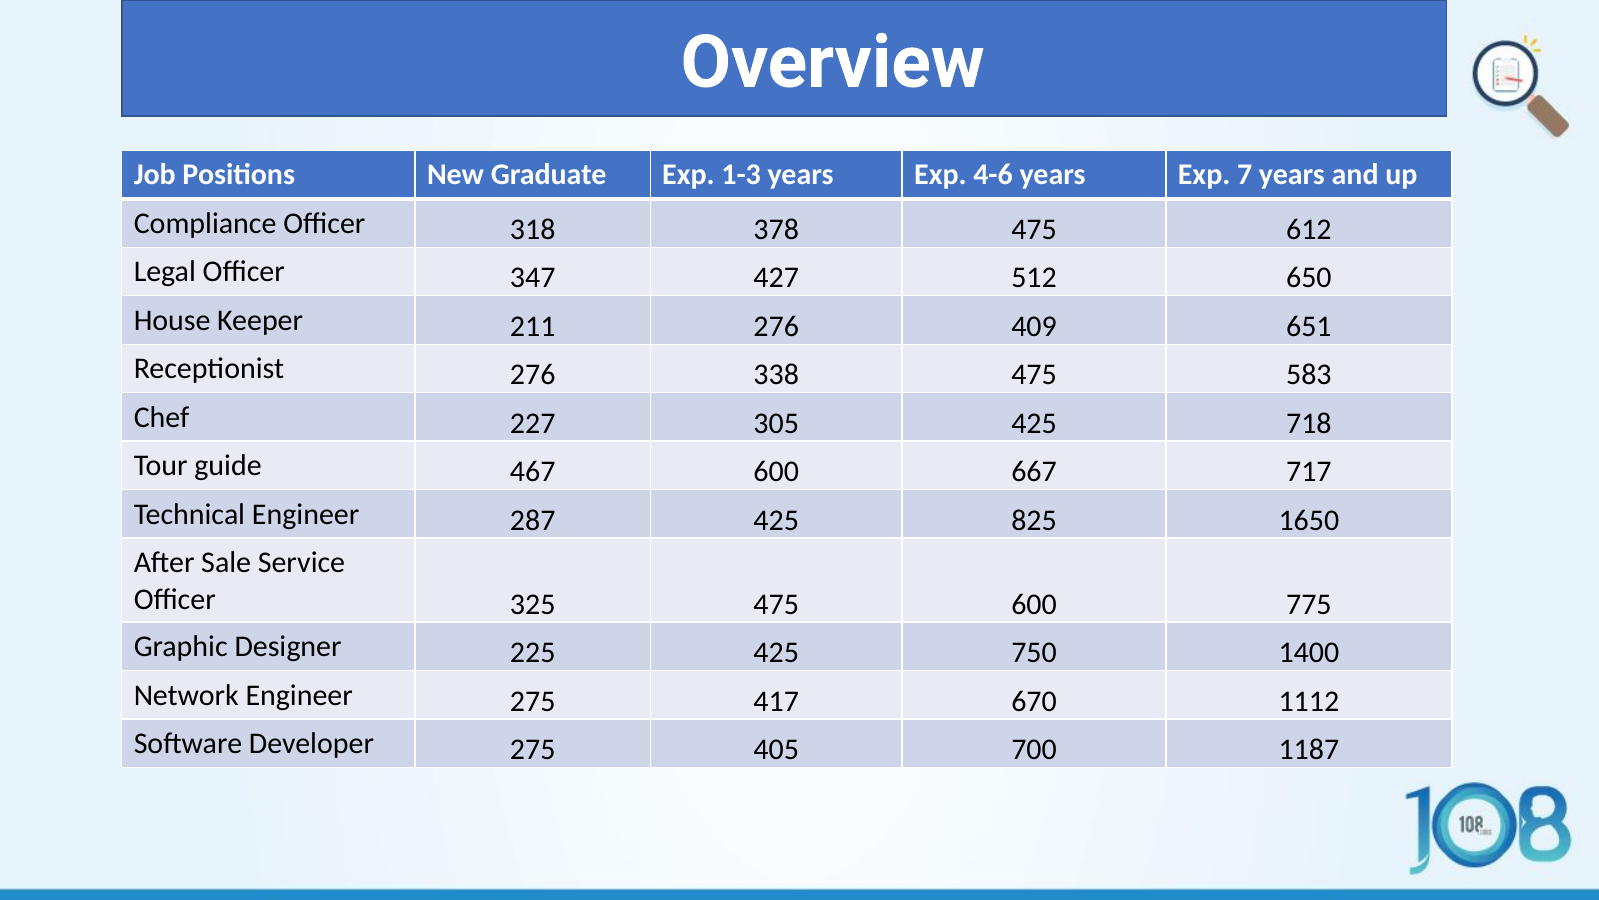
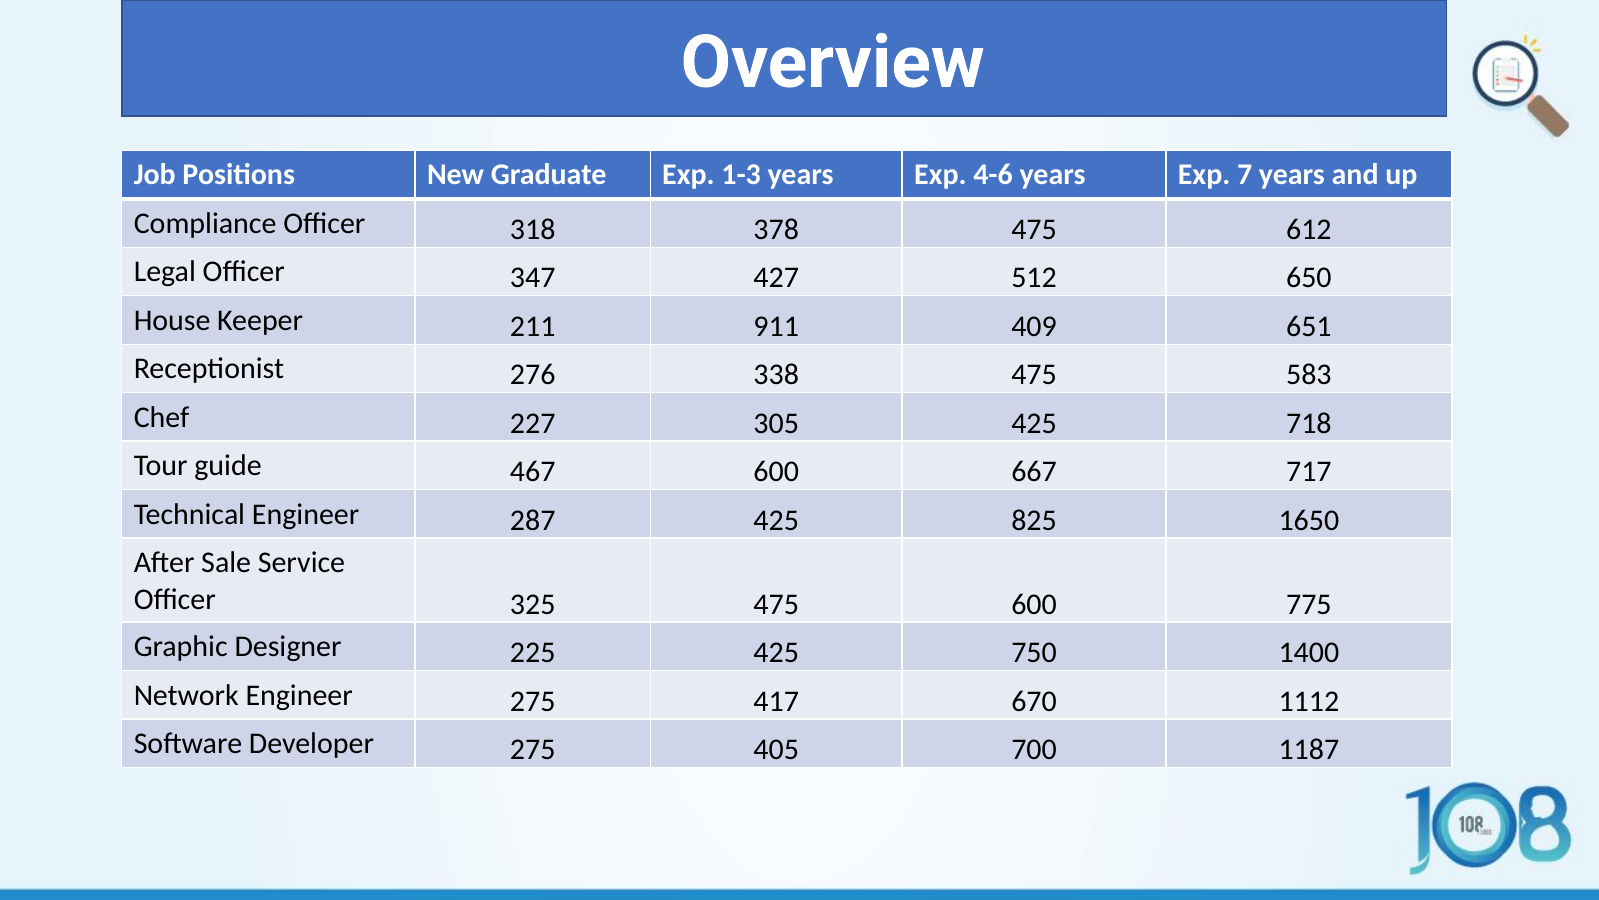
211 276: 276 -> 911 (776, 326)
